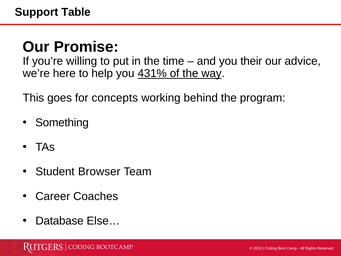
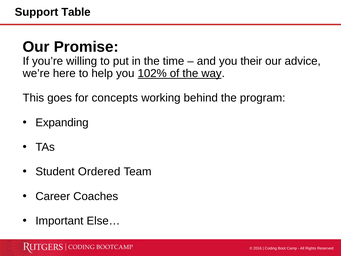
431%: 431% -> 102% (152, 73)
Something: Something -> Expanding (62, 122)
Browser: Browser -> Ordered (99, 172)
Database: Database -> Important (59, 221)
